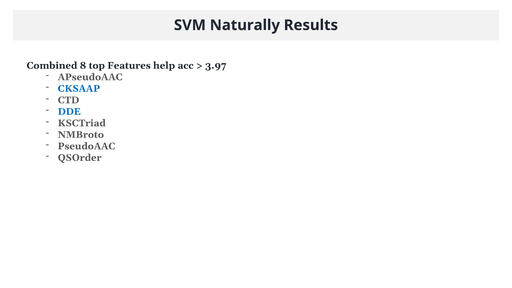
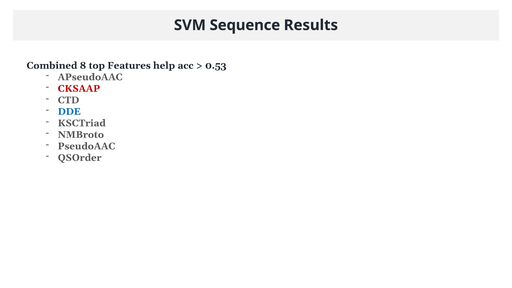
Naturally: Naturally -> Sequence (245, 25)
3.97: 3.97 -> 0.53 (216, 66)
CKSAAP colour: blue -> red (79, 89)
